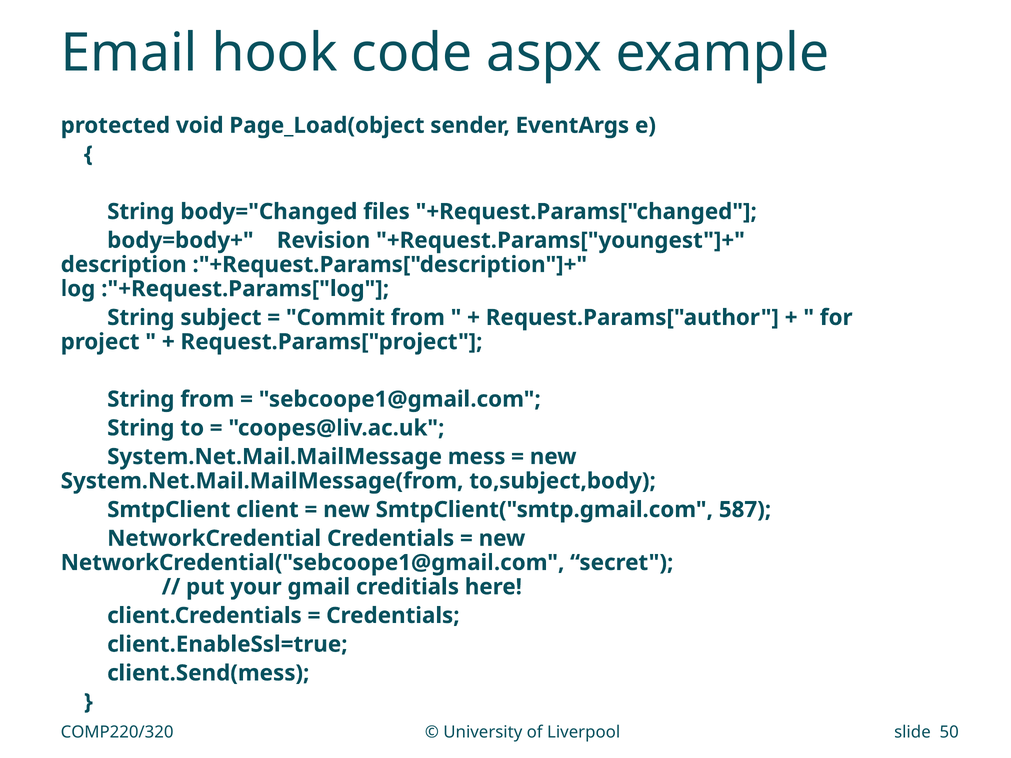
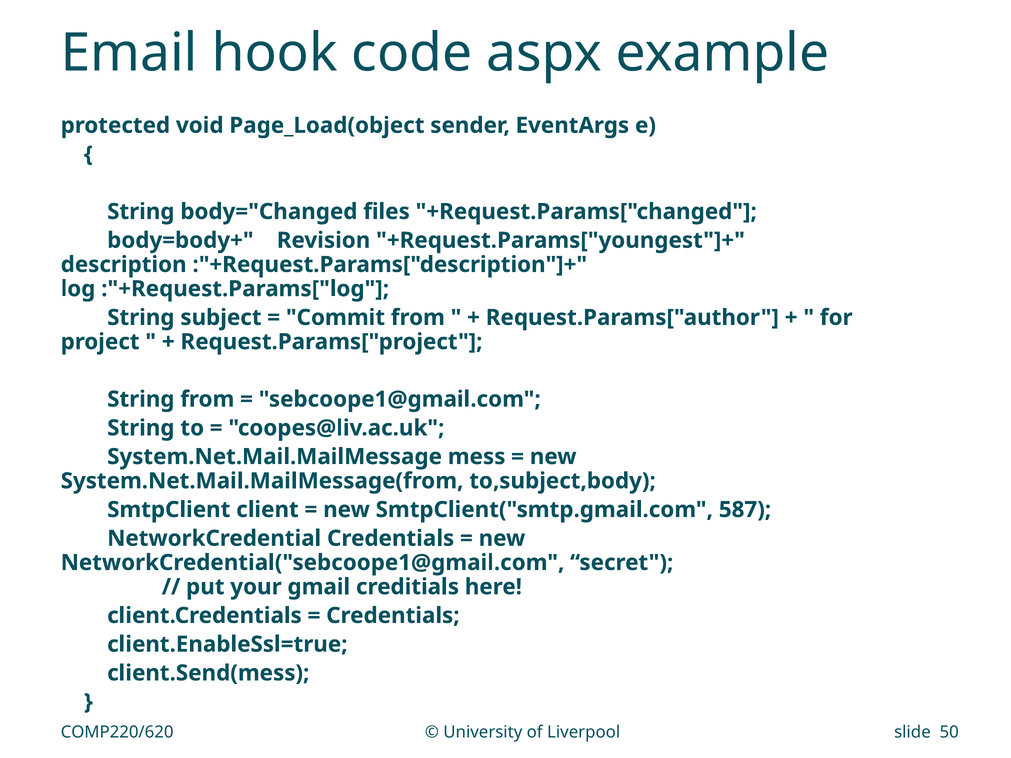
COMP220/320: COMP220/320 -> COMP220/620 (117, 732)
